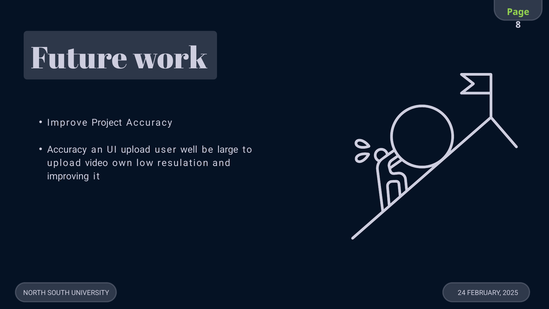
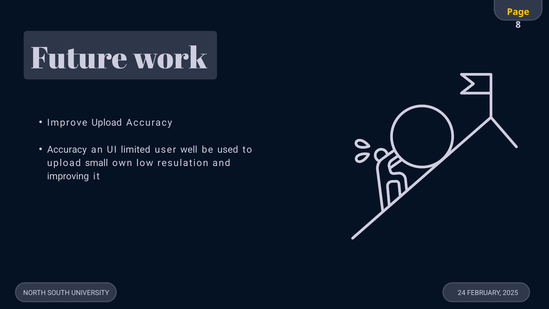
Page colour: light green -> yellow (518, 12)
Improve Project: Project -> Upload (107, 123)
UI upload: upload -> limited (136, 149)
large: large -> used (228, 149)
video: video -> small (97, 163)
